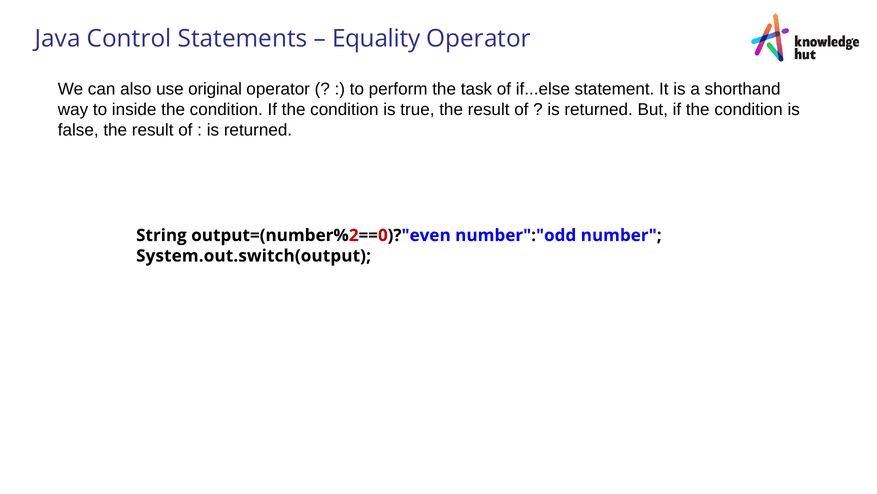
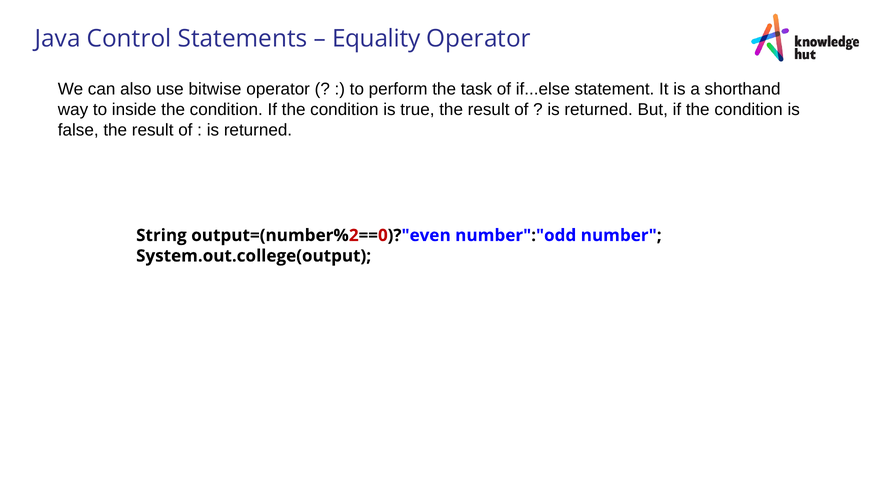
original: original -> bitwise (215, 89)
System.out.switch(output: System.out.switch(output -> System.out.college(output (254, 256)
